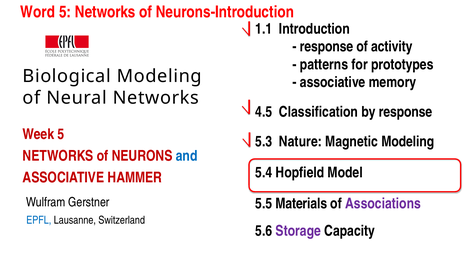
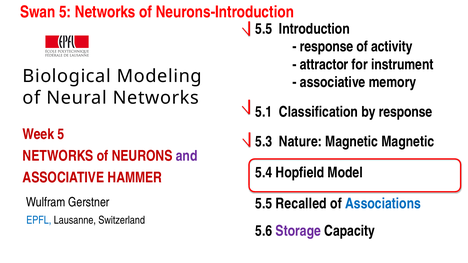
Word: Word -> Swan (38, 12)
1.1: 1.1 -> 5.5 (264, 29)
patterns: patterns -> attractor (324, 65)
prototypes: prototypes -> instrument (402, 65)
4.5: 4.5 -> 5.1 (264, 112)
Magnetic Modeling: Modeling -> Magnetic (408, 142)
and colour: blue -> purple (187, 156)
Materials: Materials -> Recalled (301, 204)
Associations colour: purple -> blue (383, 204)
